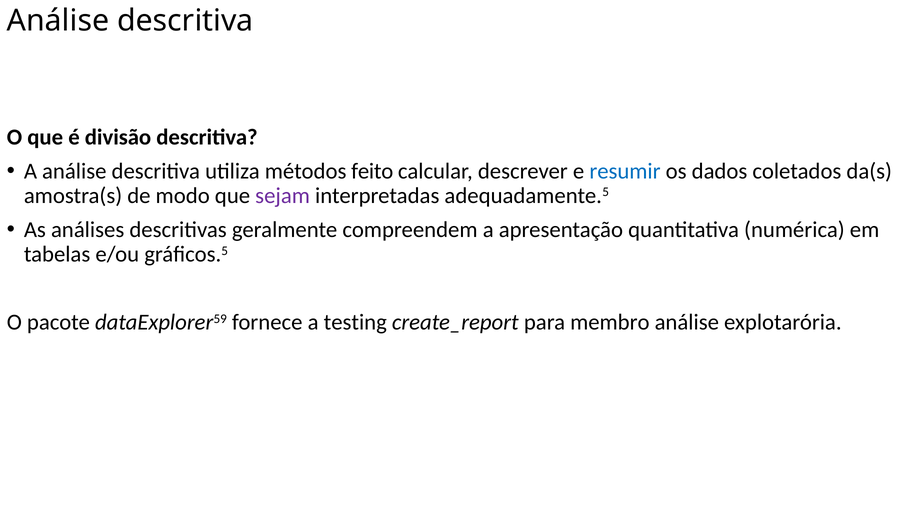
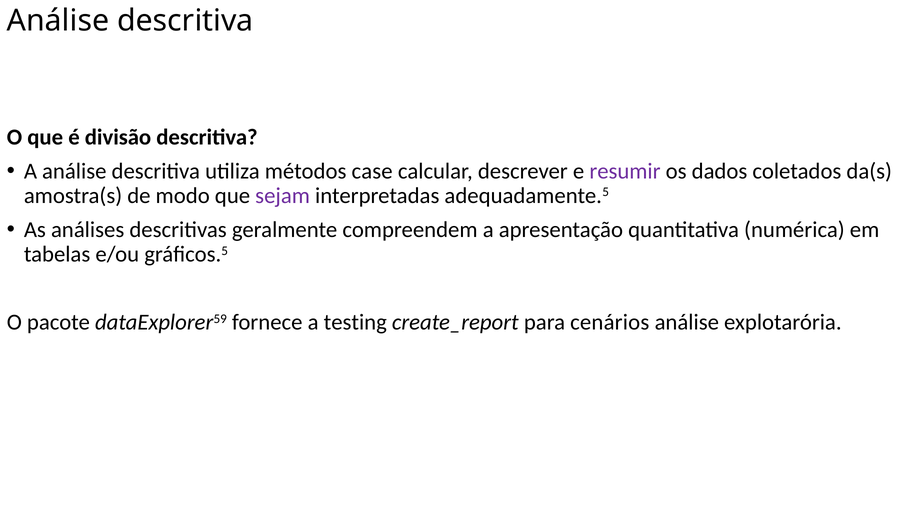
feito: feito -> case (372, 171)
resumir colour: blue -> purple (625, 171)
membro: membro -> cenários (610, 322)
